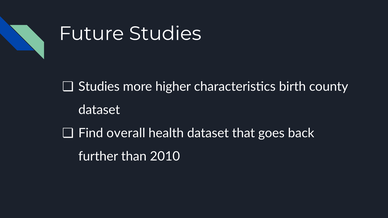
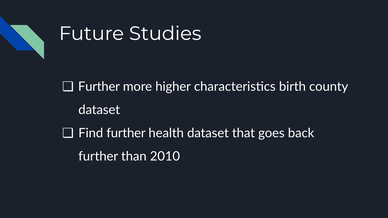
Studies: Studies -> Further (99, 87)
Find overall: overall -> further (126, 133)
